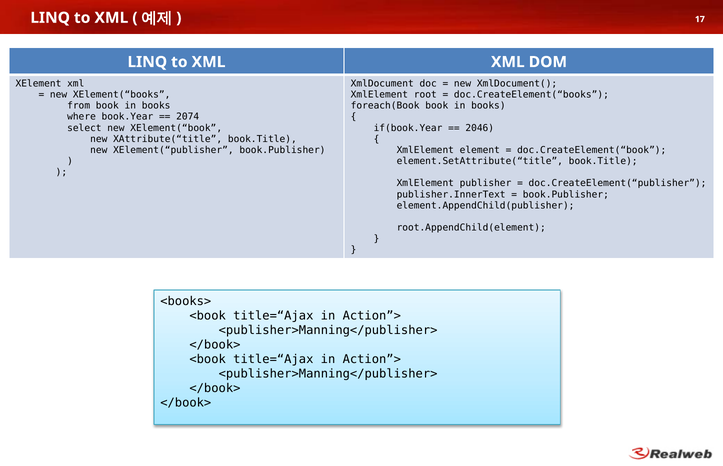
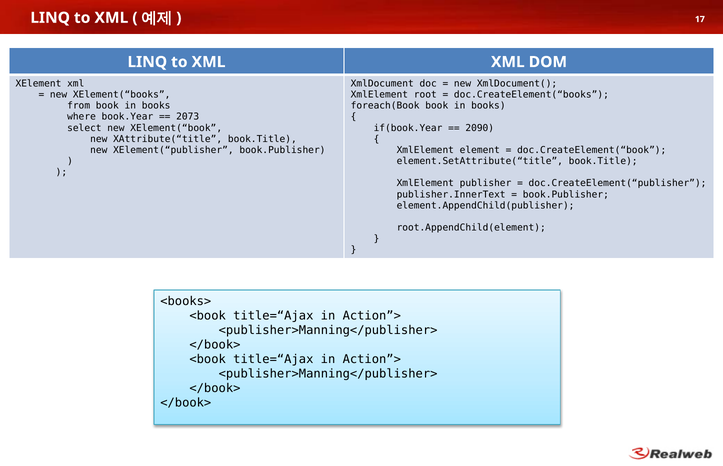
2074: 2074 -> 2073 (188, 117)
2046: 2046 -> 2090 (480, 128)
